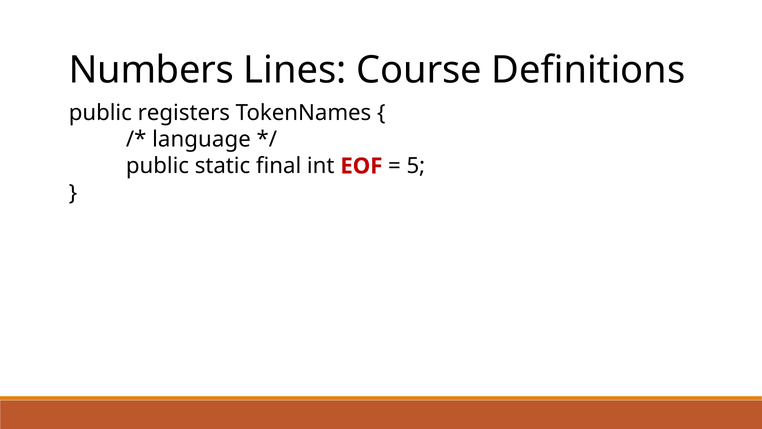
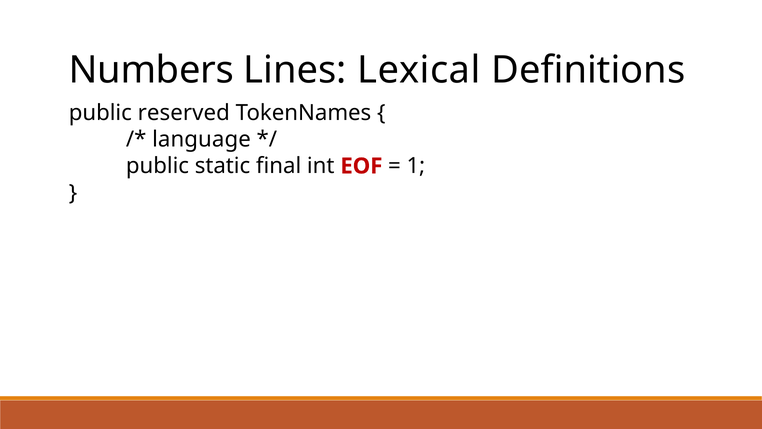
Course: Course -> Lexical (419, 70)
registers: registers -> reserved (184, 113)
5: 5 -> 1 (416, 166)
